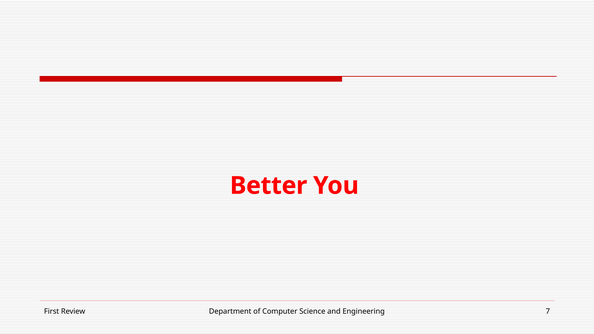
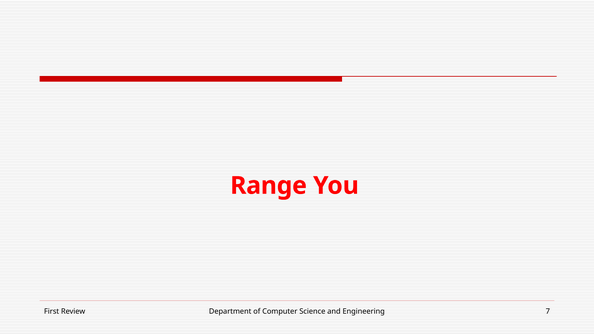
Better: Better -> Range (269, 186)
